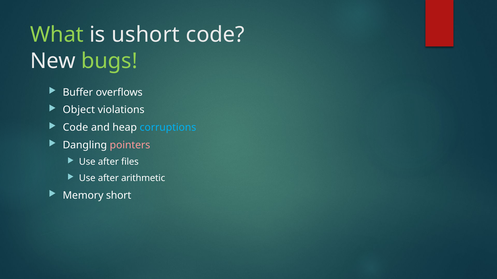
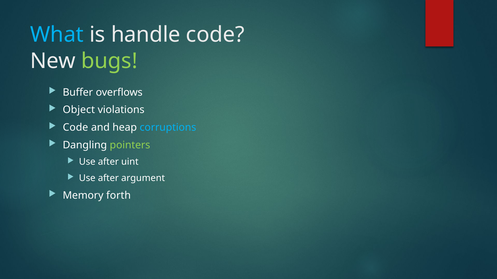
What colour: light green -> light blue (57, 35)
ushort: ushort -> handle (146, 35)
pointers colour: pink -> light green (130, 145)
files: files -> uint (130, 162)
arithmetic: arithmetic -> argument (143, 179)
short: short -> forth (119, 196)
